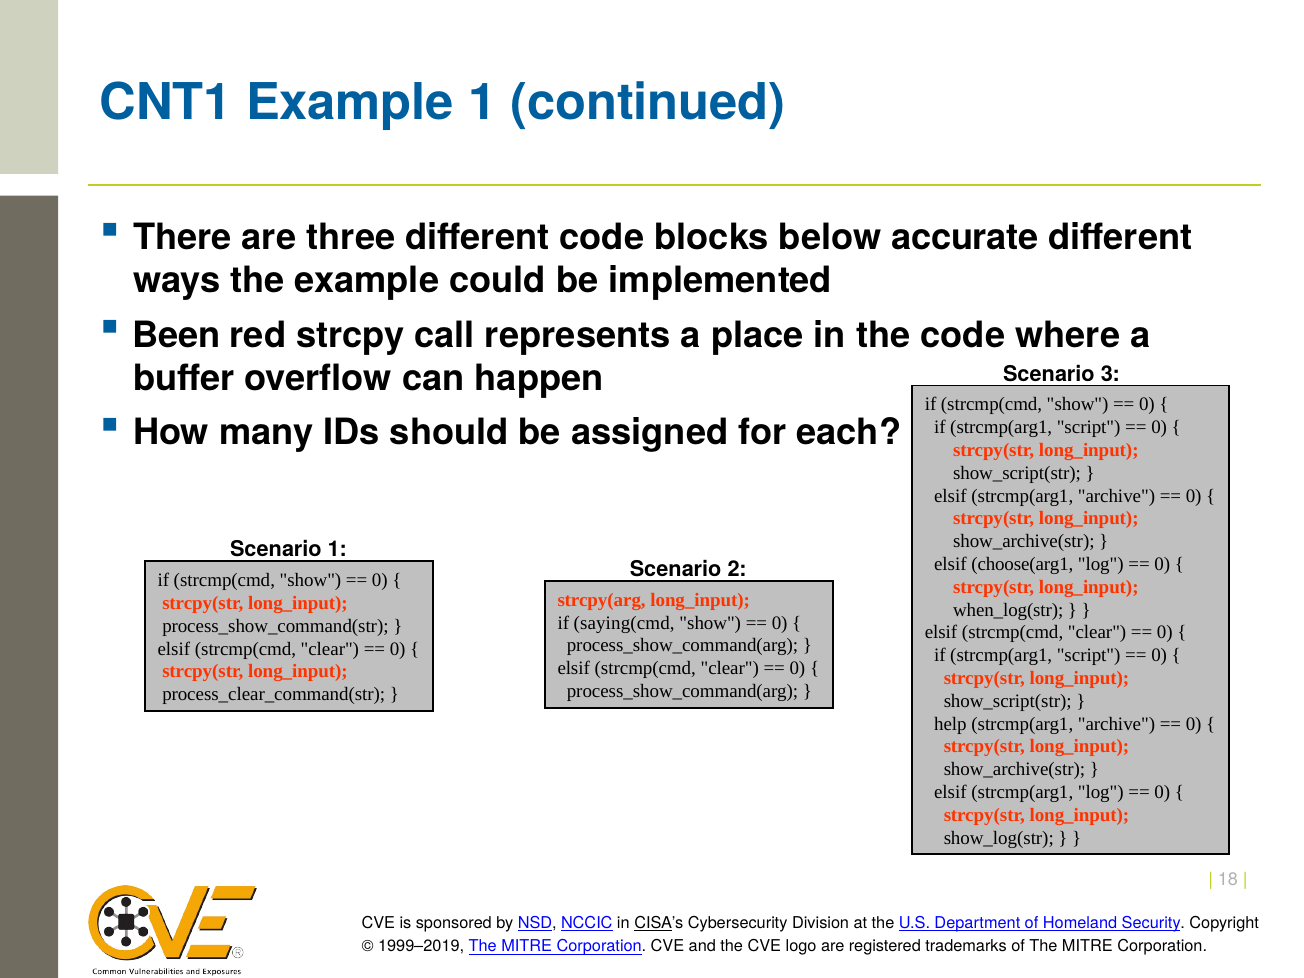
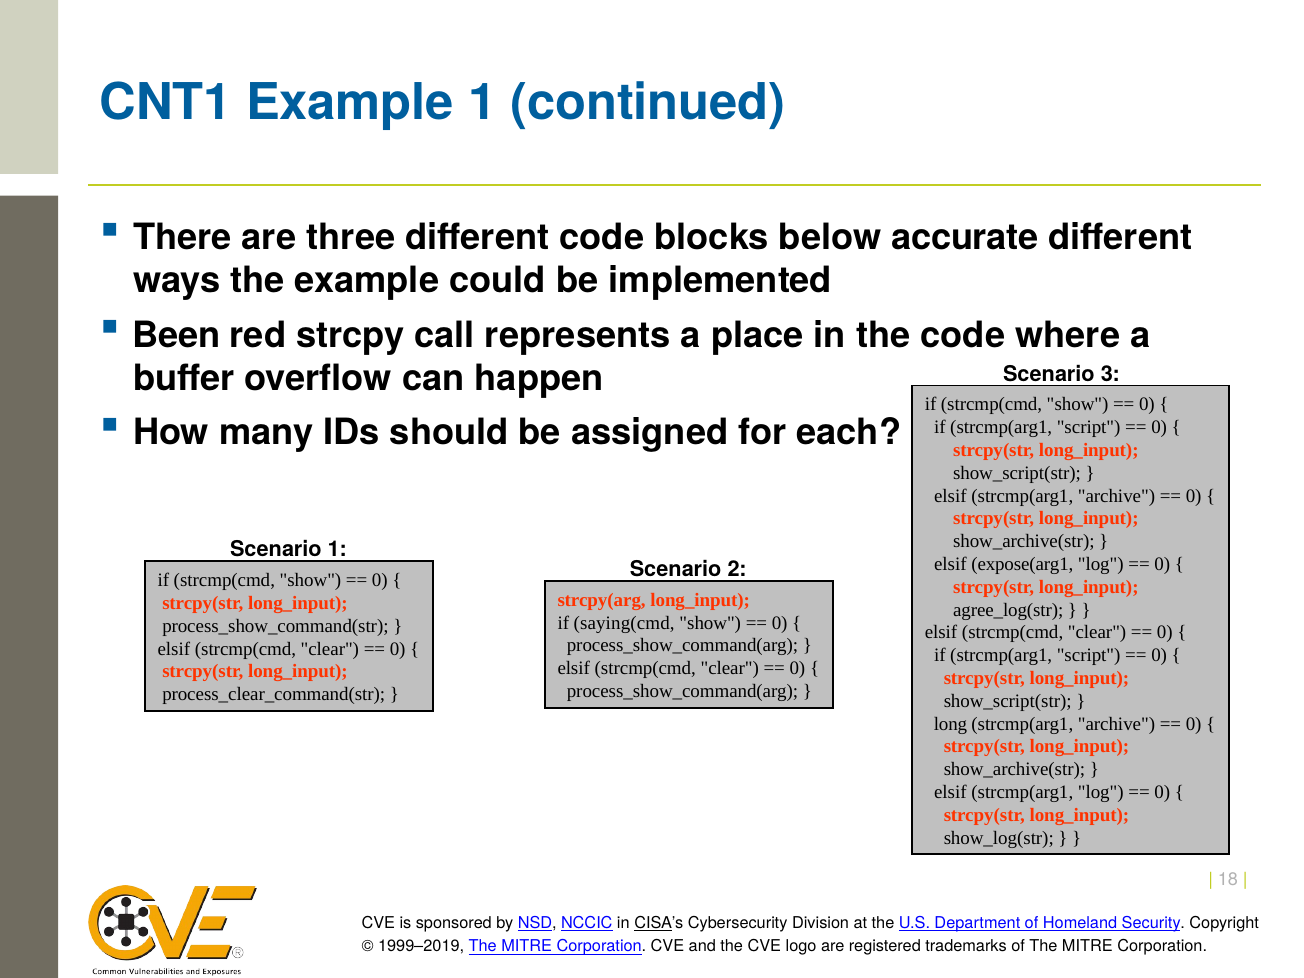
choose(arg1: choose(arg1 -> expose(arg1 (1022, 564)
when_log(str: when_log(str -> agree_log(str (1008, 610)
help: help -> long (950, 724)
